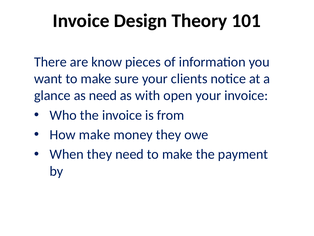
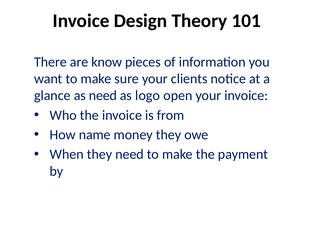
with: with -> logo (148, 95)
How make: make -> name (95, 134)
